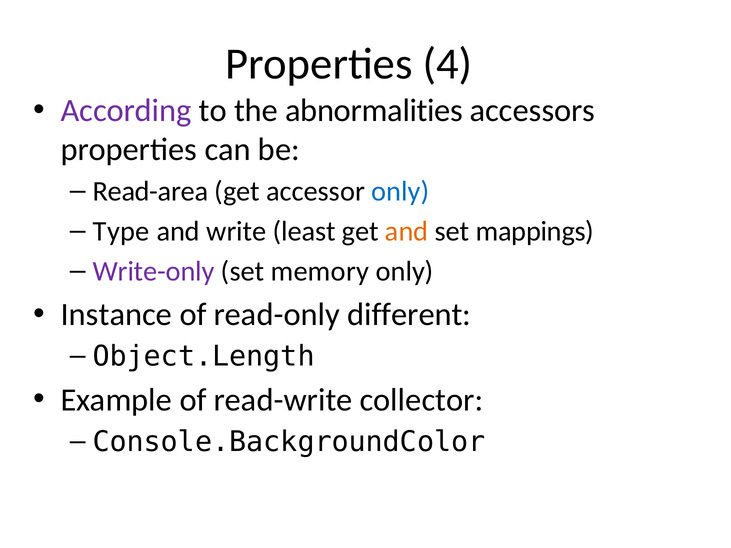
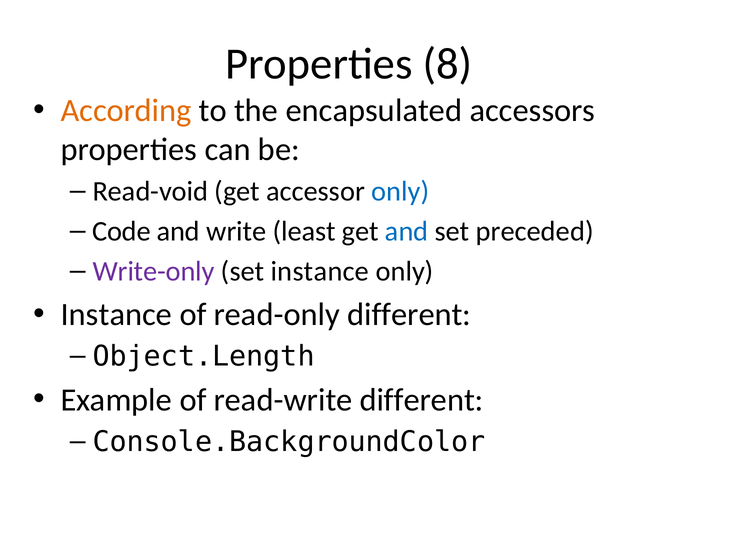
4: 4 -> 8 (448, 64)
According colour: purple -> orange (126, 111)
abnormalities: abnormalities -> encapsulated (374, 111)
Read-area: Read-area -> Read-void (150, 192)
Type: Type -> Code (121, 232)
and colour: orange -> blue (407, 232)
mappings: mappings -> preceded (535, 232)
set memory: memory -> instance (320, 271)
read-write collector: collector -> different (422, 400)
